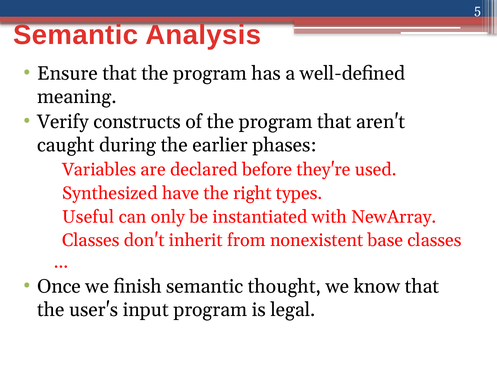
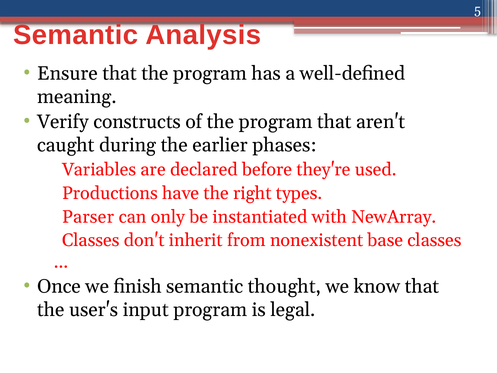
Synthesized: Synthesized -> Productions (110, 193)
Useful: Useful -> Parser (88, 217)
